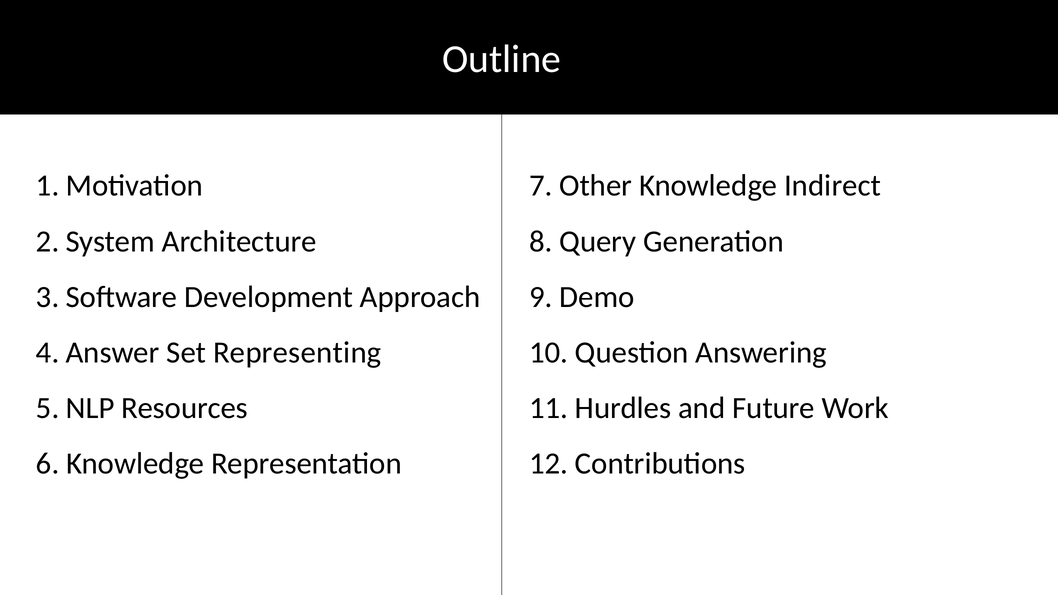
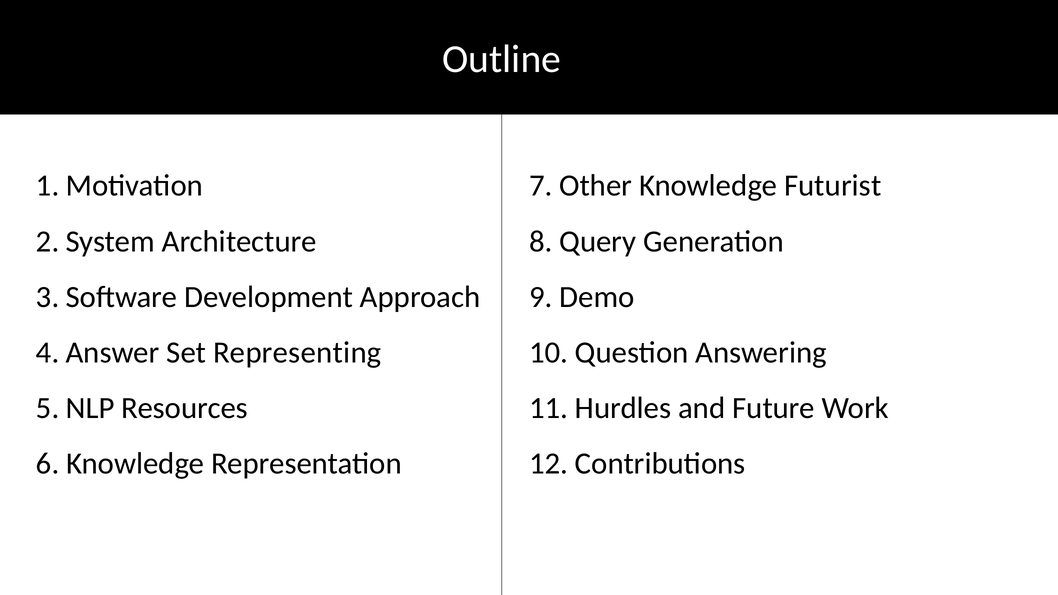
Indirect: Indirect -> Futurist (833, 186)
